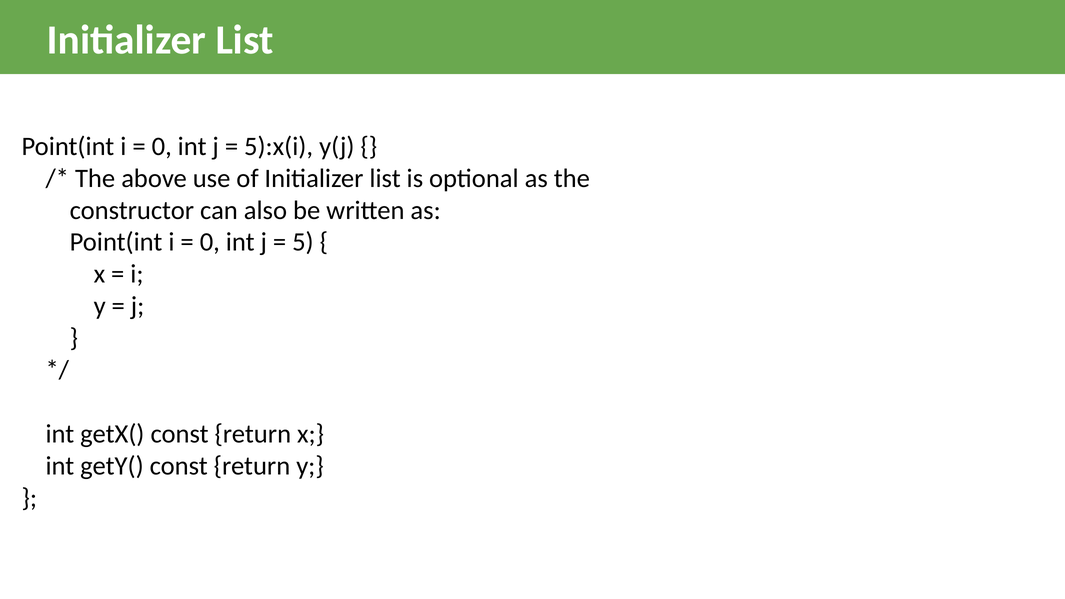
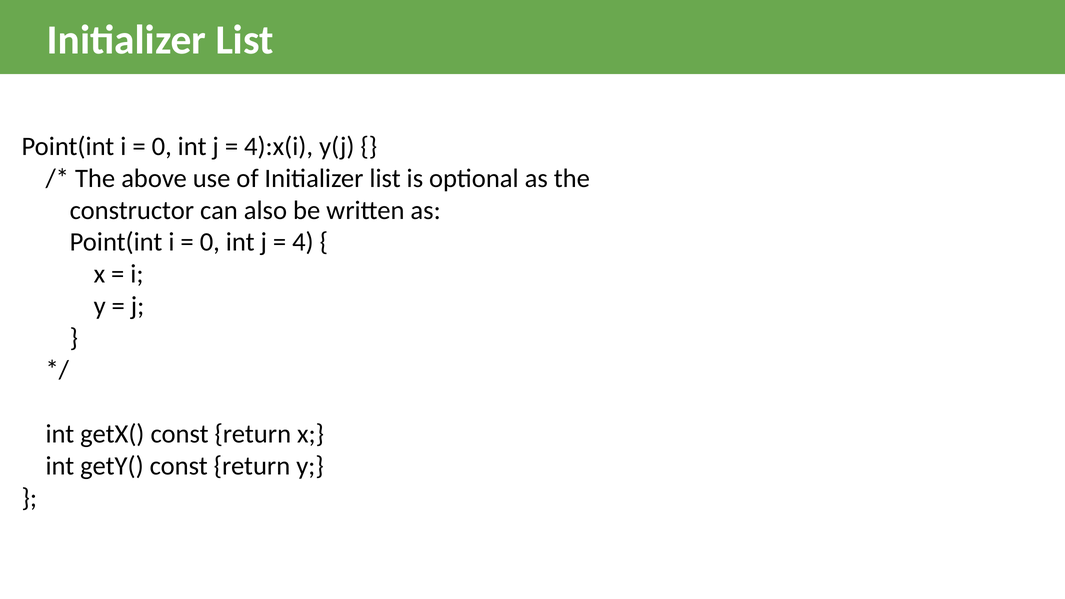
5):x(i: 5):x(i -> 4):x(i (279, 146)
5: 5 -> 4 (303, 242)
